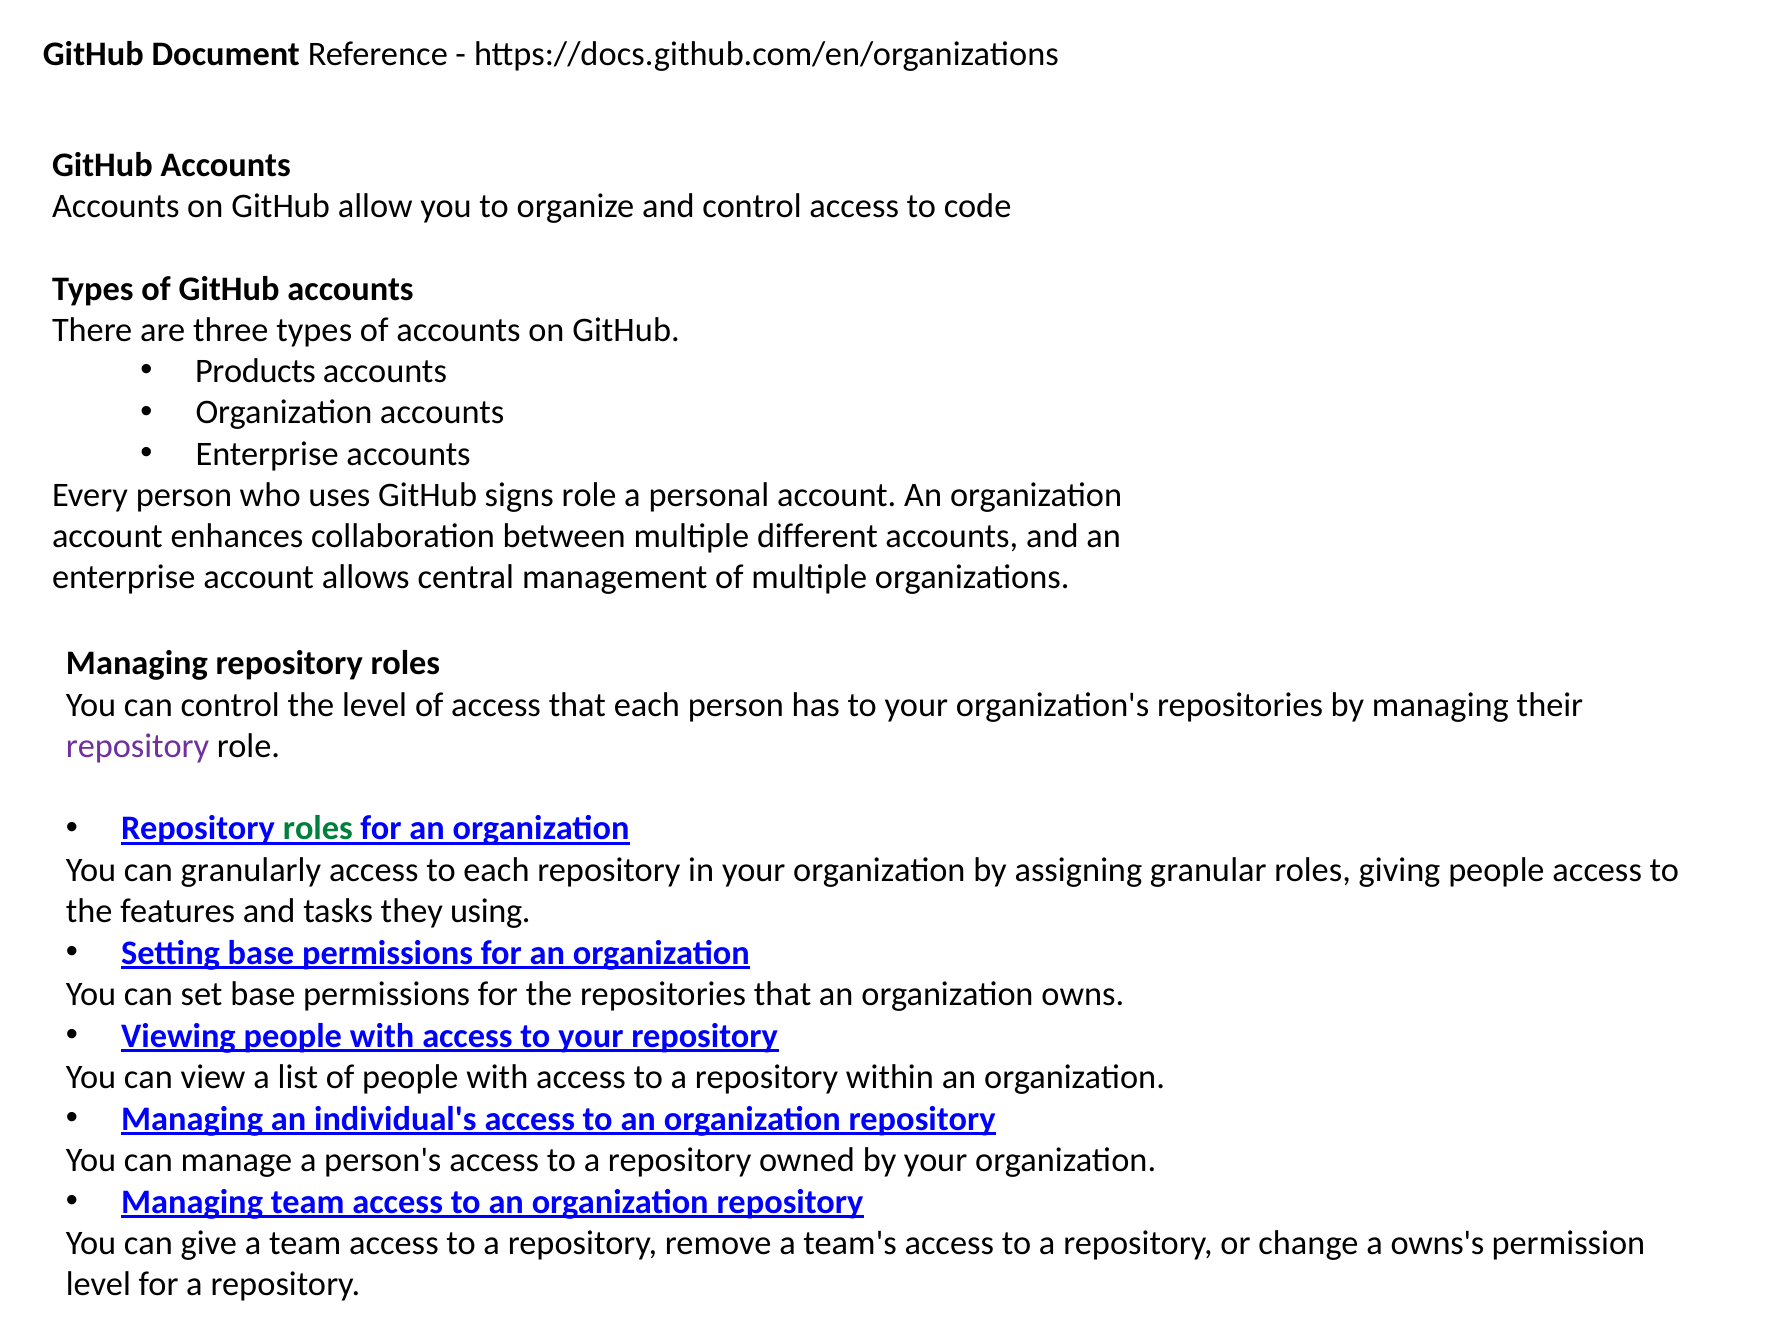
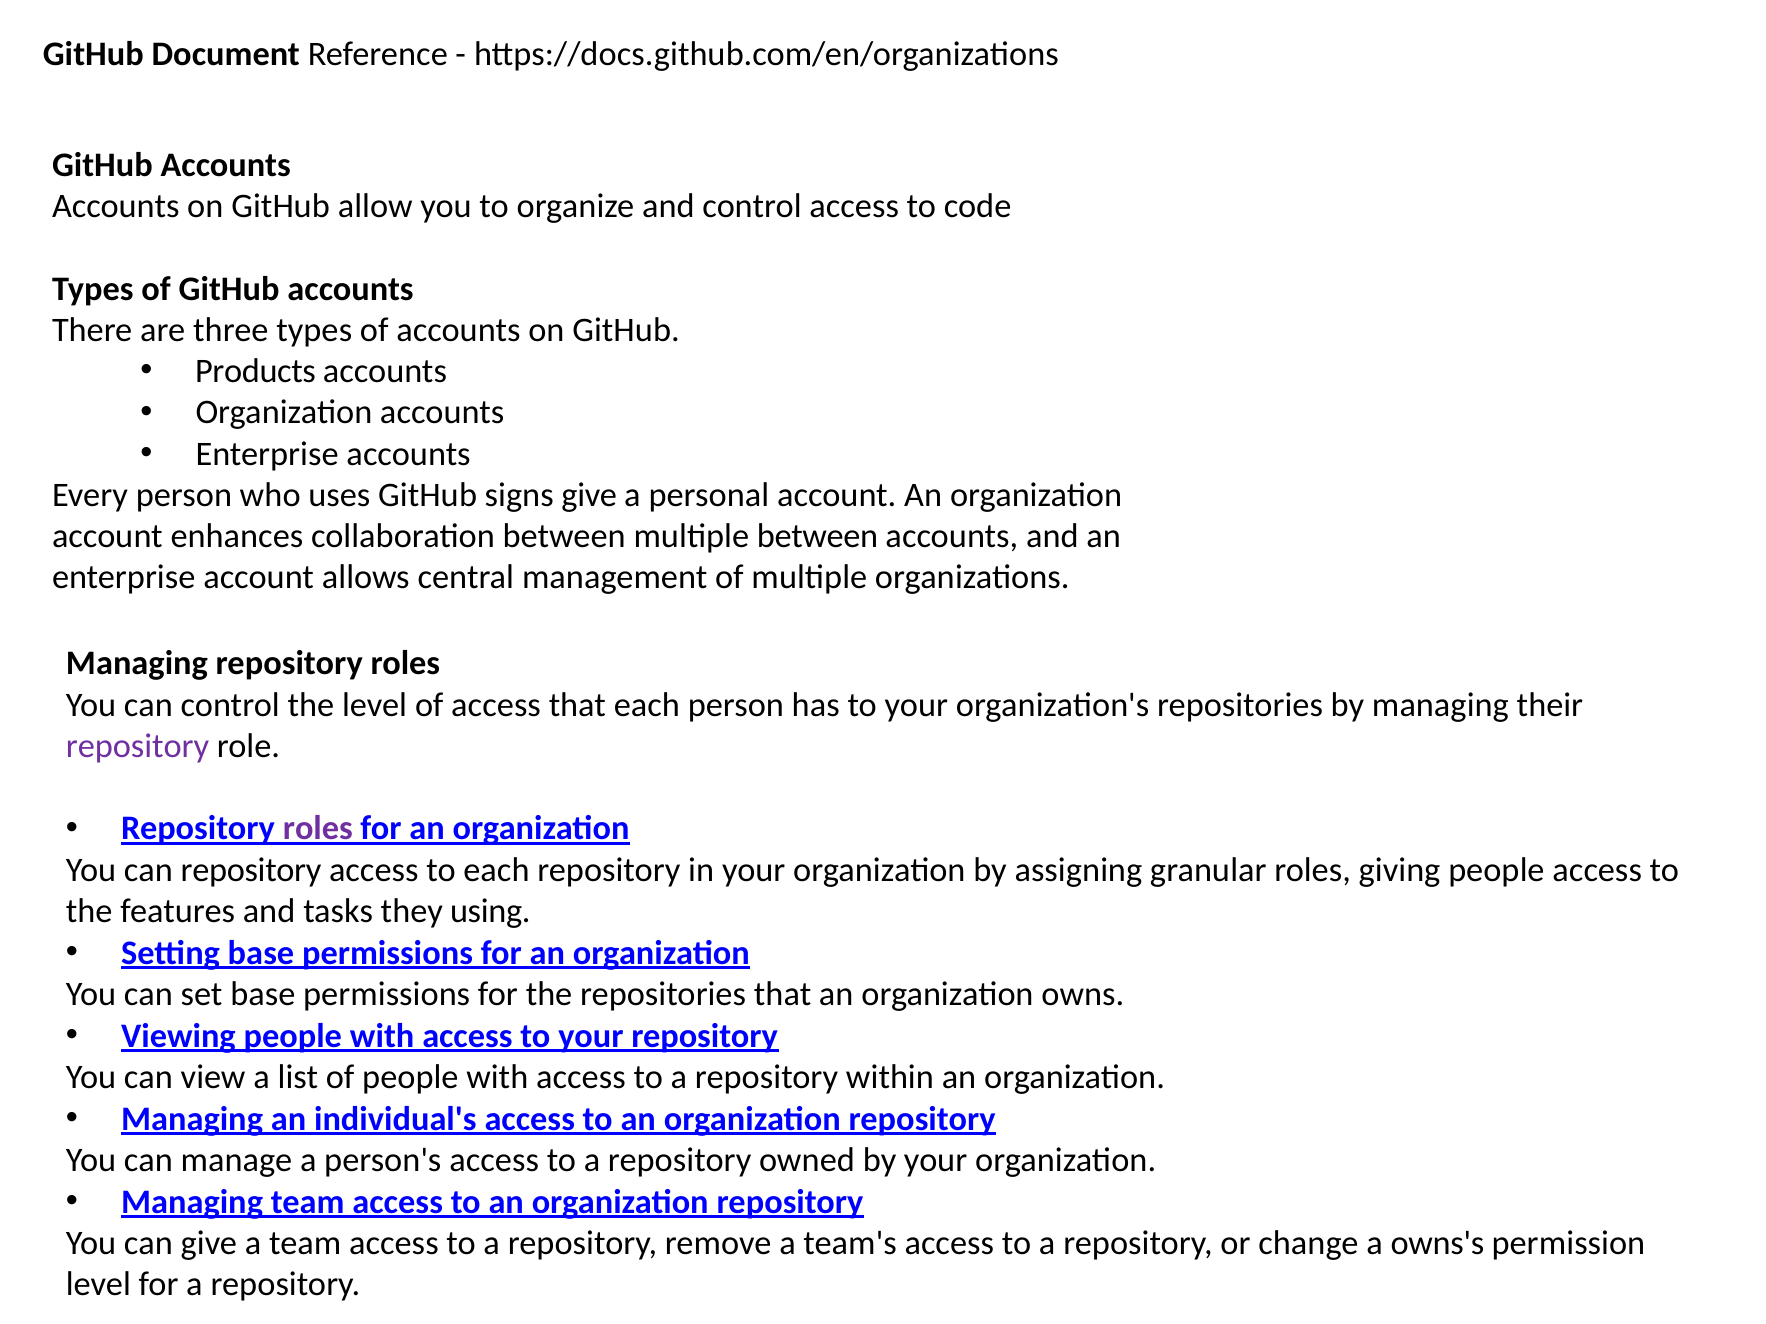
signs role: role -> give (589, 495)
multiple different: different -> between (818, 536)
roles colour: green -> purple (318, 829)
can granularly: granularly -> repository (251, 871)
